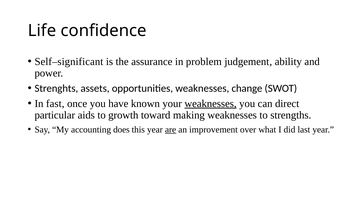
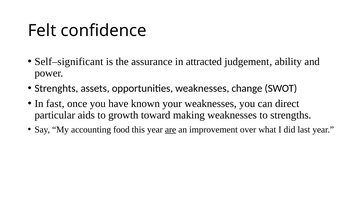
Life: Life -> Felt (42, 31)
problem: problem -> attracted (204, 62)
weaknesses underline: present -> none (211, 103)
does: does -> food (121, 129)
